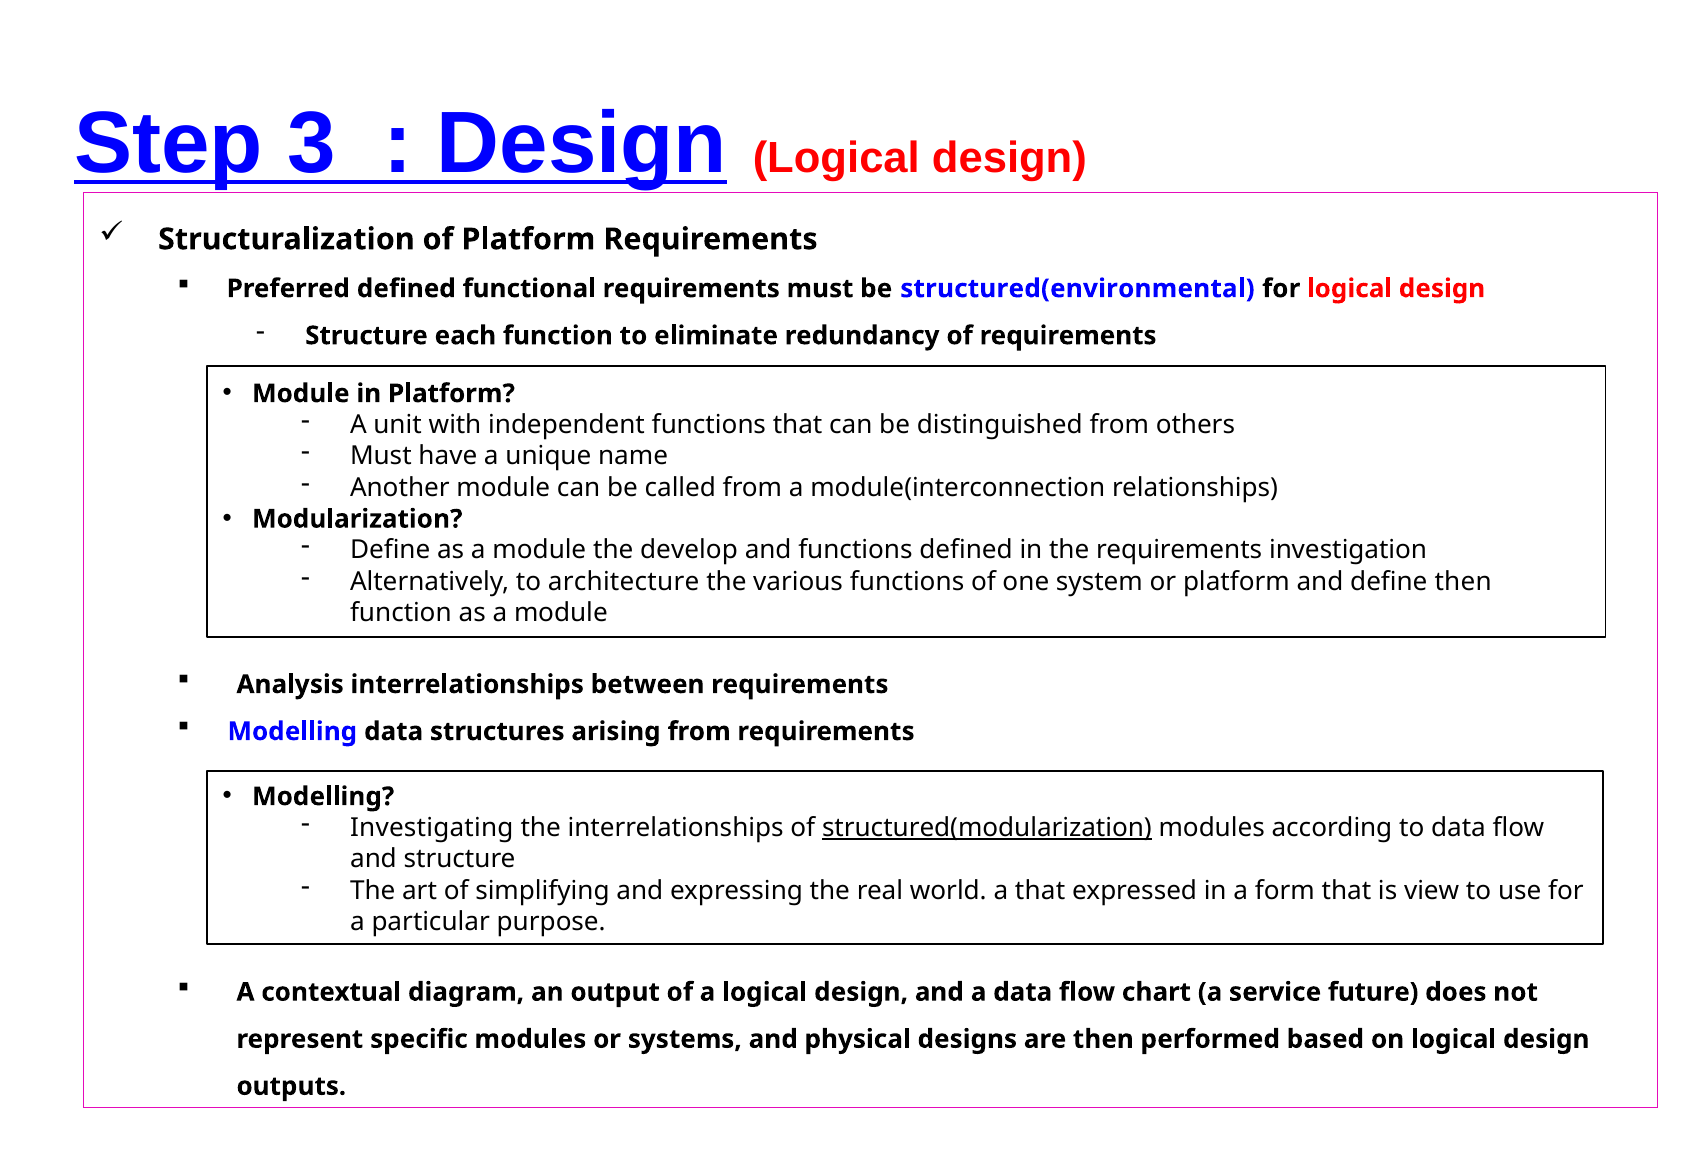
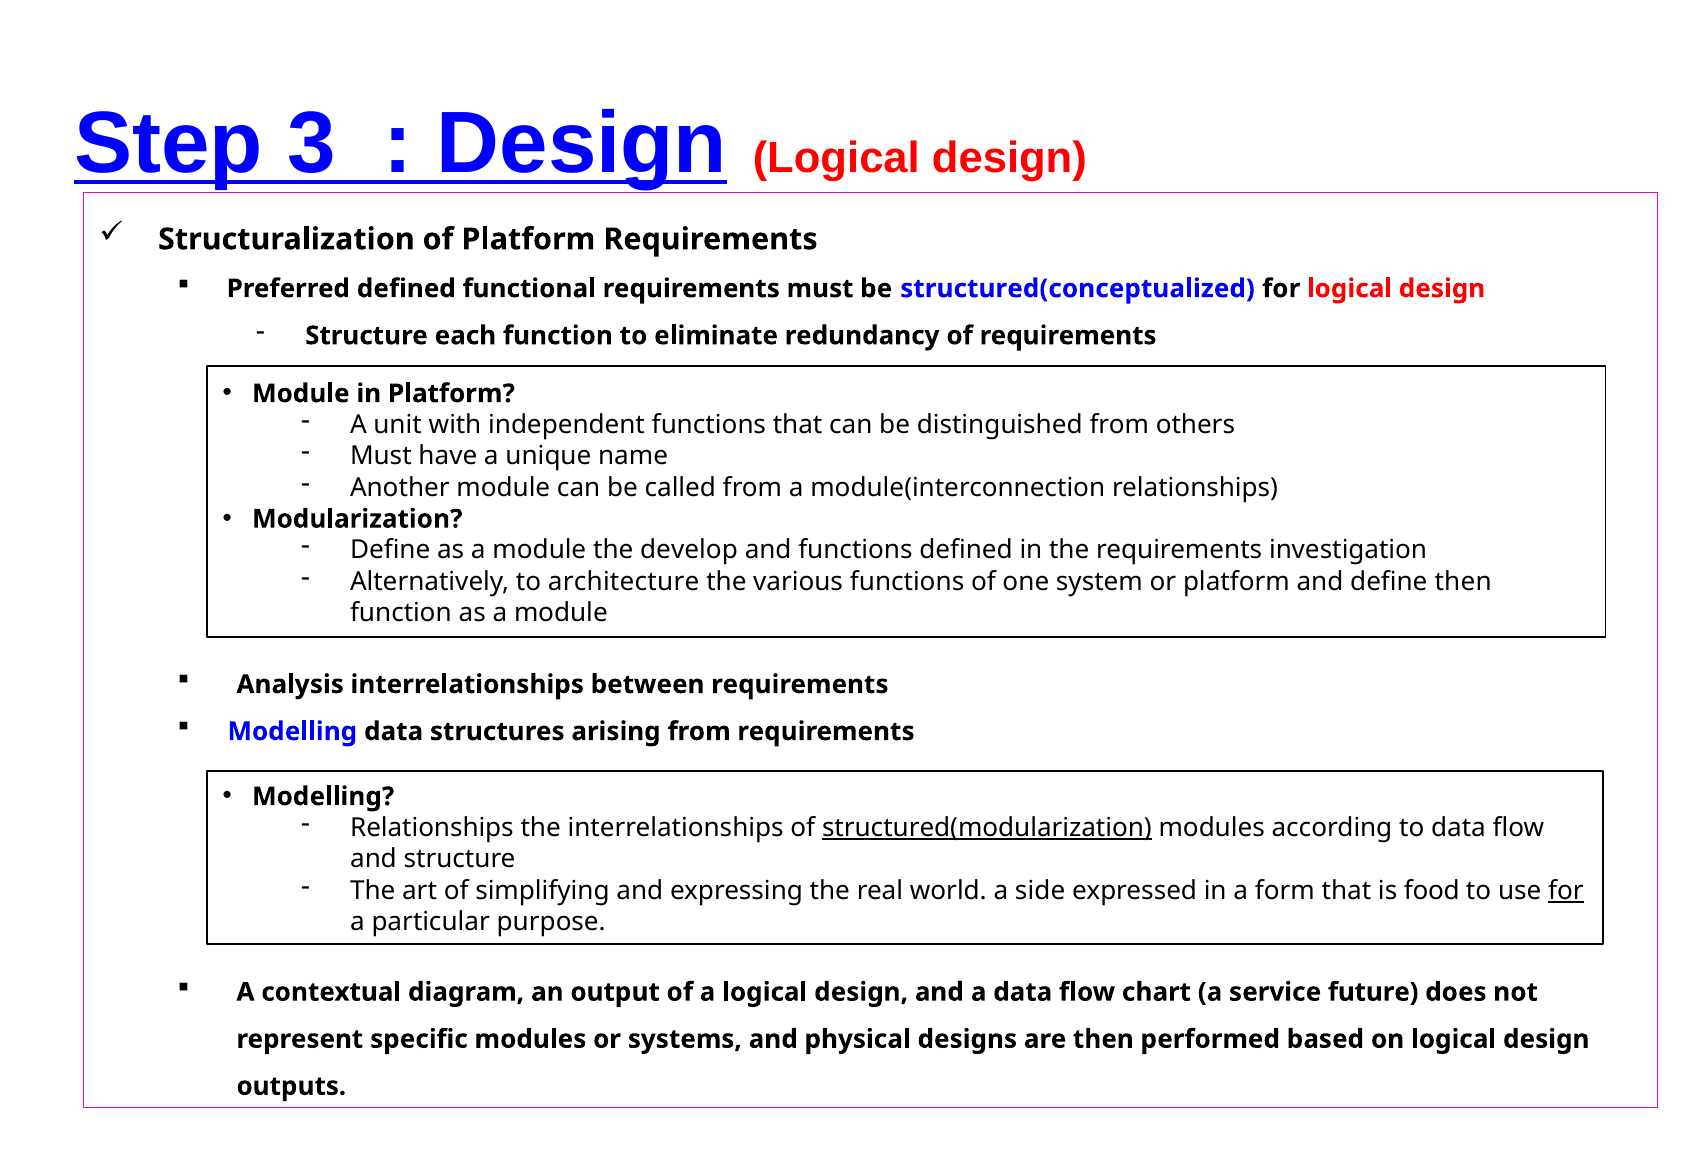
structured(environmental: structured(environmental -> structured(conceptualized (1078, 289)
Investigating: Investigating -> Relationships (432, 828)
a that: that -> side (1040, 891)
view: view -> food (1432, 891)
for underline: none -> present (1566, 891)
